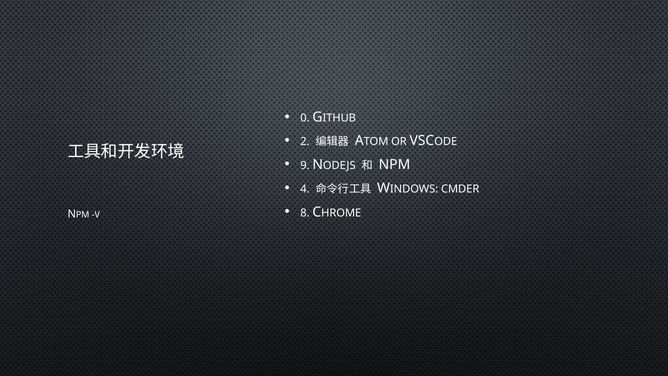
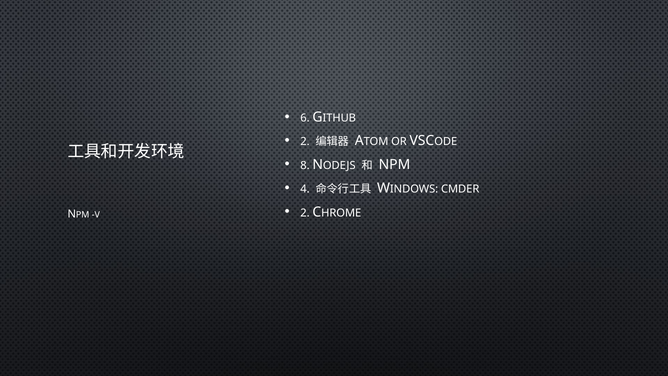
0: 0 -> 6 (305, 118)
9: 9 -> 8 (305, 165)
8: 8 -> 2 (305, 213)
